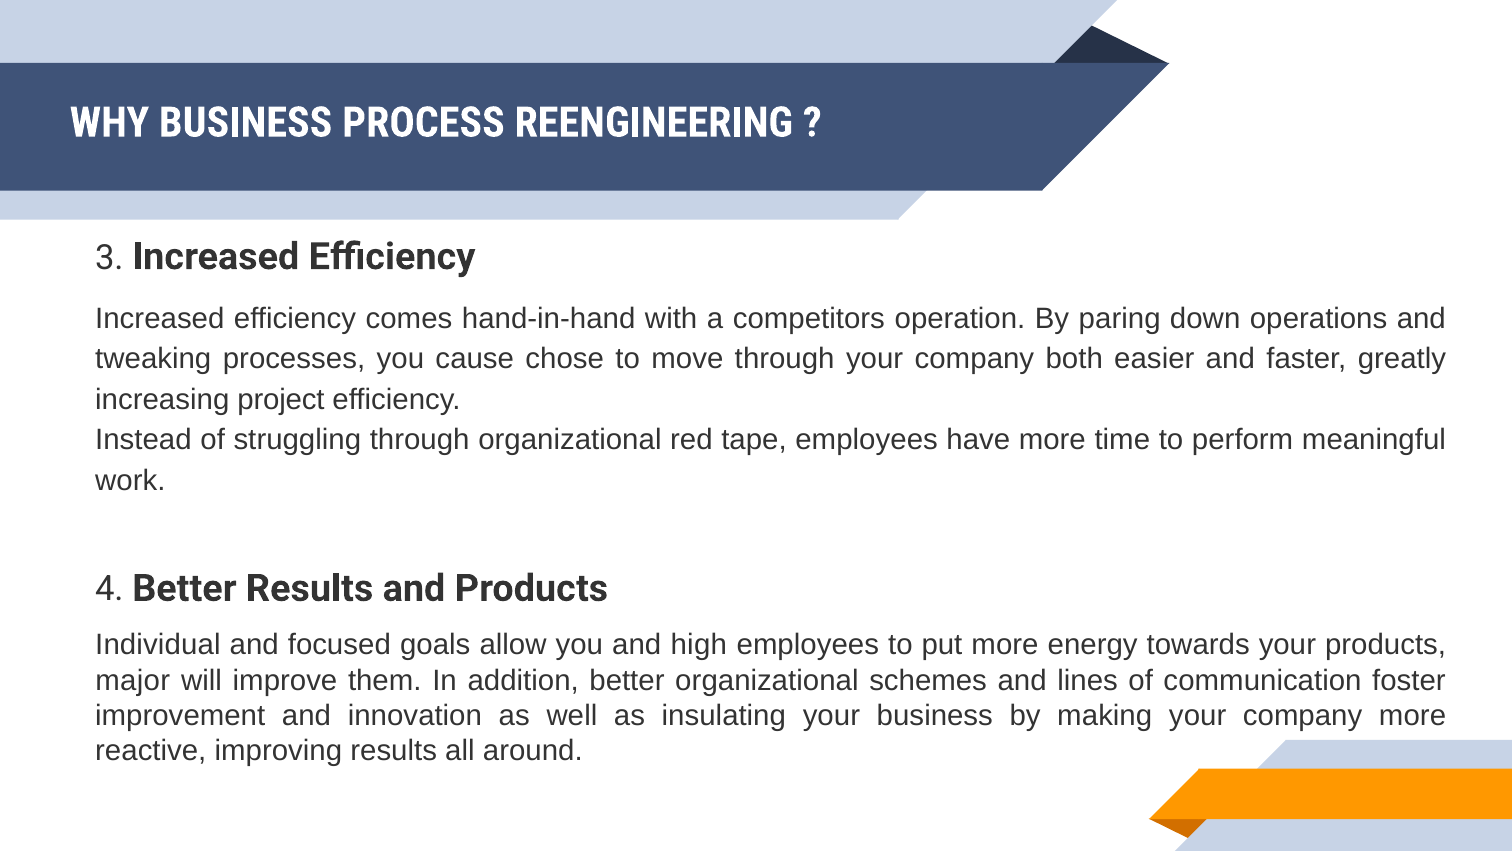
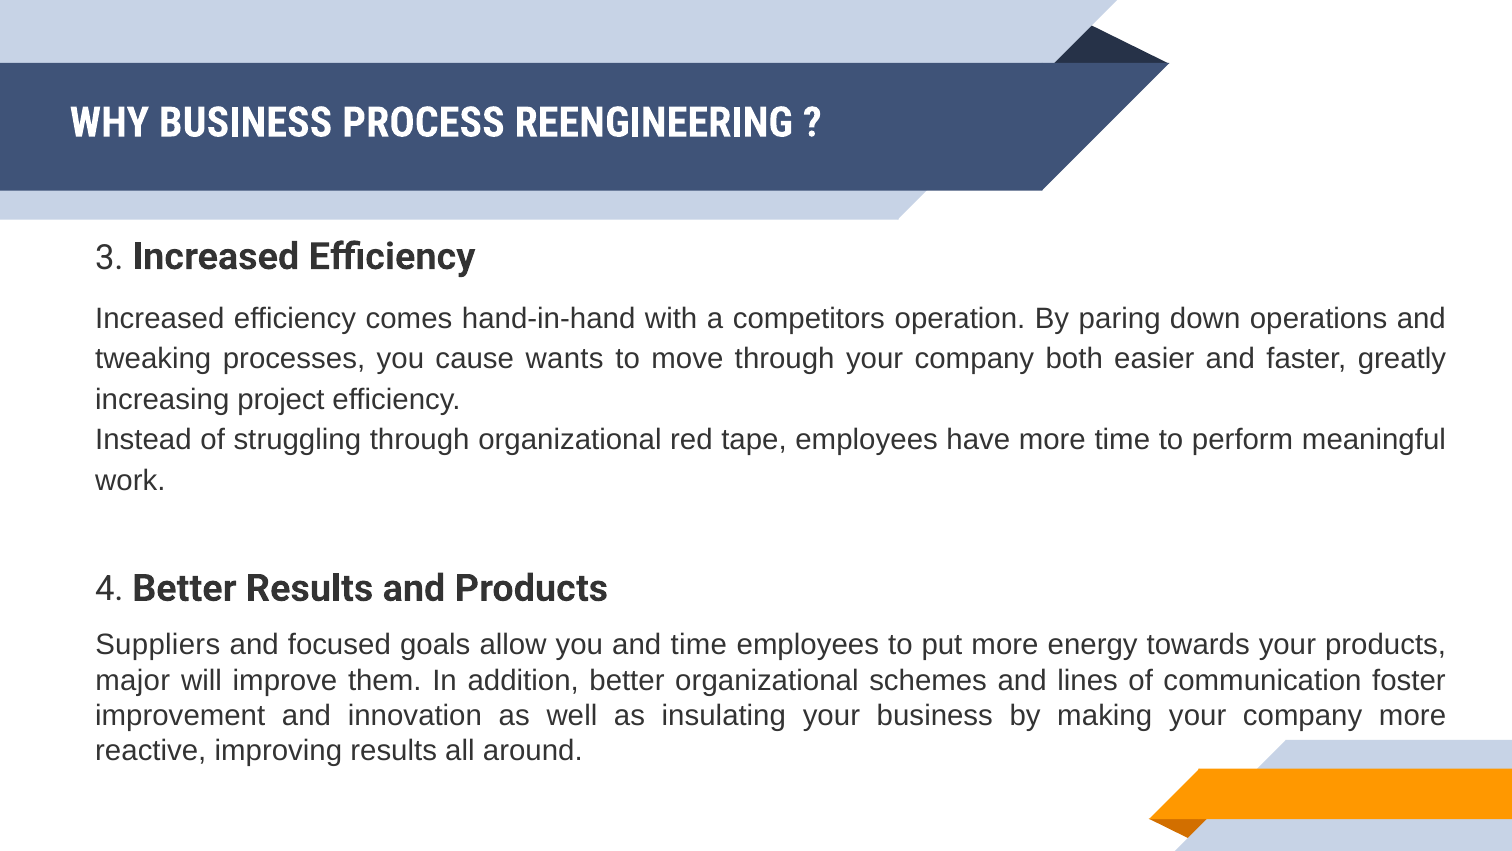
chose: chose -> wants (565, 359)
Individual: Individual -> Suppliers (158, 645)
and high: high -> time (699, 645)
